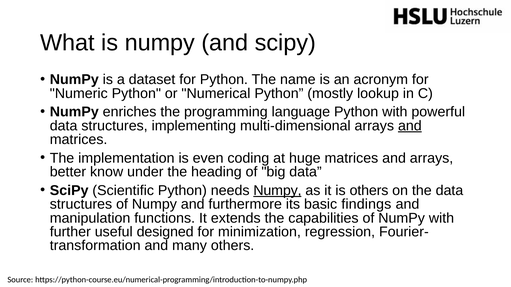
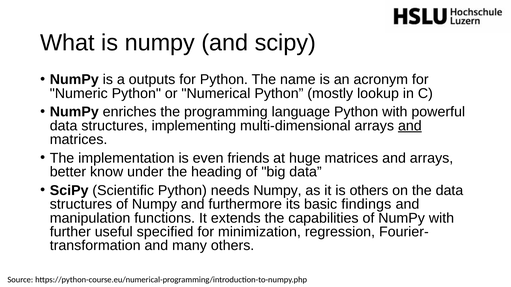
dataset: dataset -> outputs (152, 80)
coding: coding -> friends (248, 158)
Numpy underline: present -> none (277, 191)
designed: designed -> specified (165, 232)
